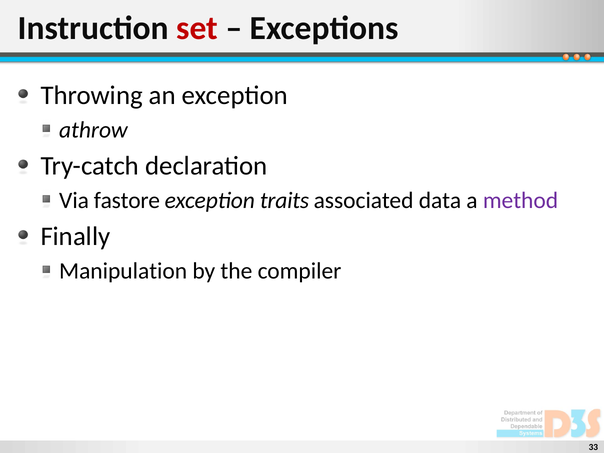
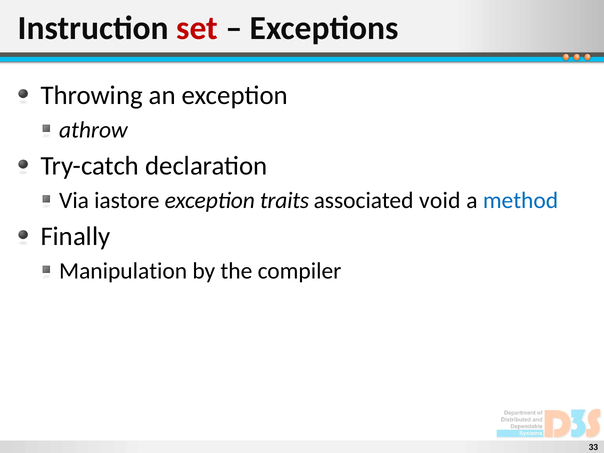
fastore: fastore -> iastore (127, 200)
data: data -> void (440, 200)
method colour: purple -> blue (520, 200)
